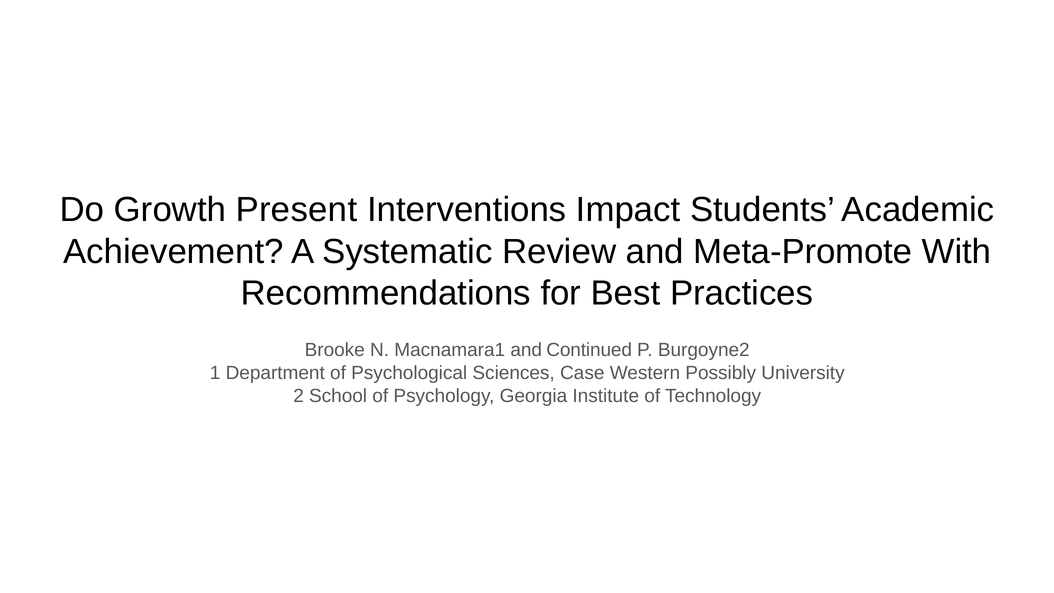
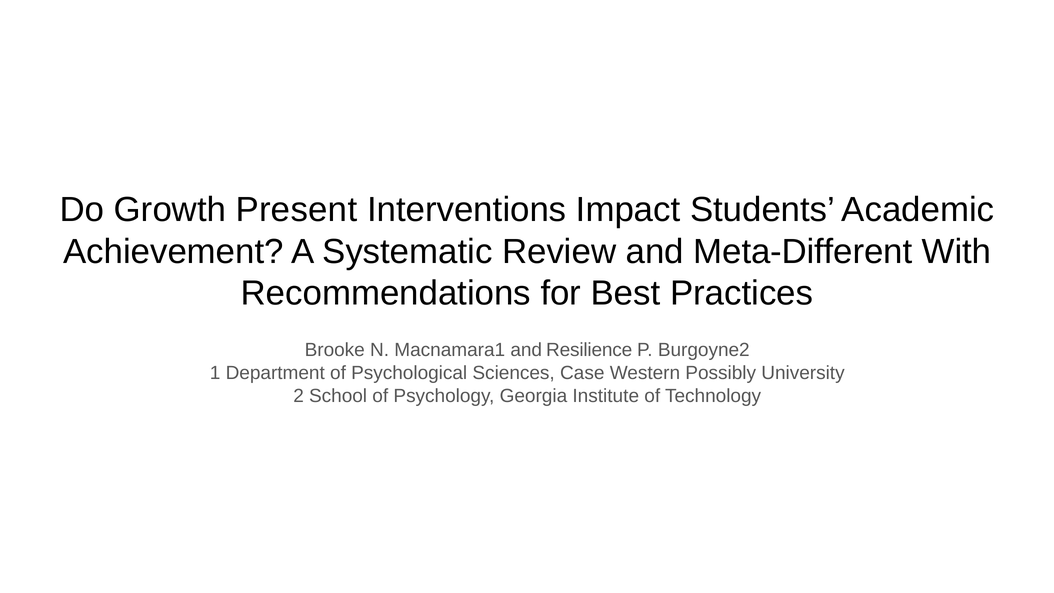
Meta-Promote: Meta-Promote -> Meta-Different (803, 252)
Continued: Continued -> Resilience (589, 350)
